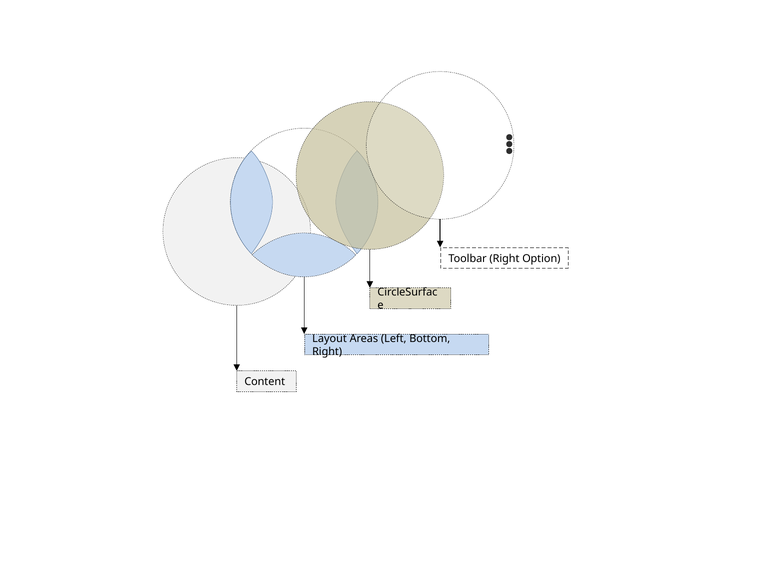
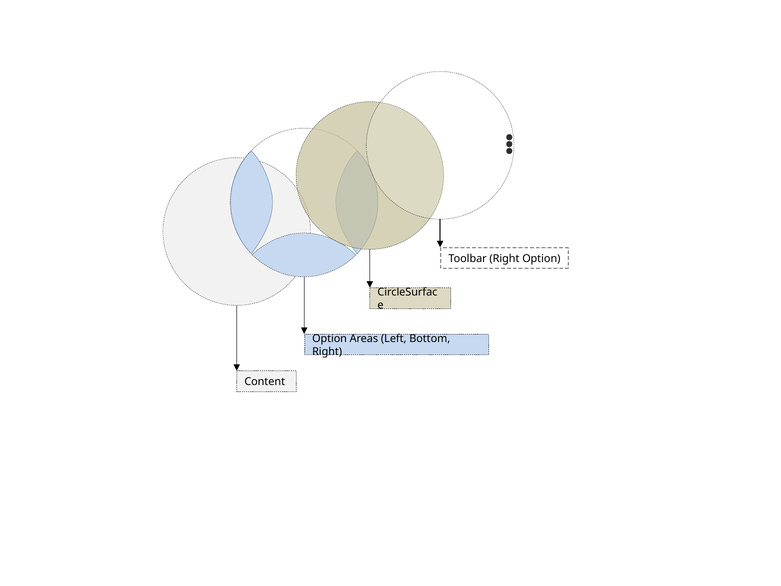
Layout: Layout -> Option (330, 338)
